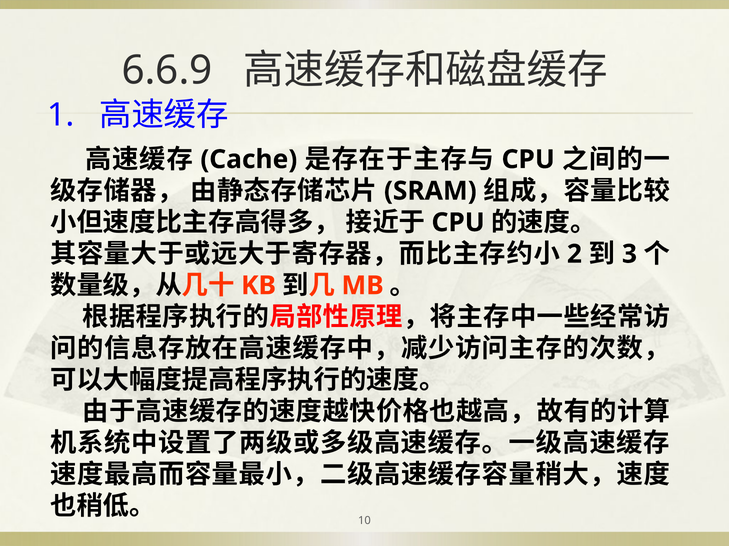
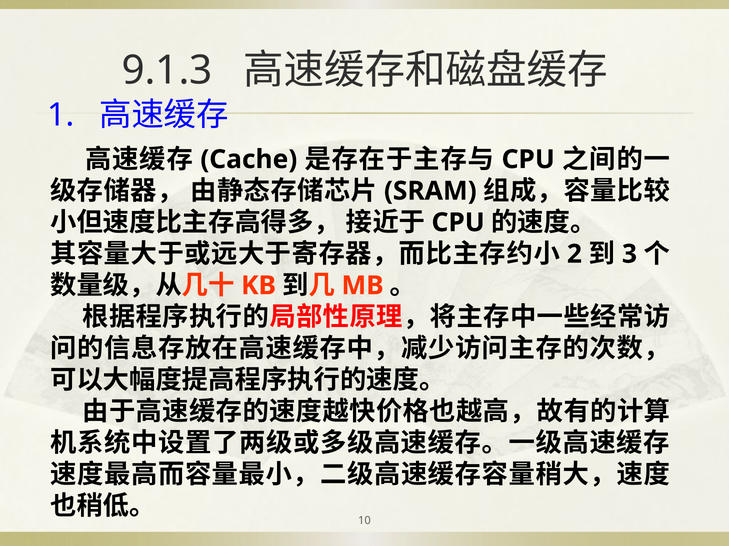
6.6.9: 6.6.9 -> 9.1.3 (167, 70)
